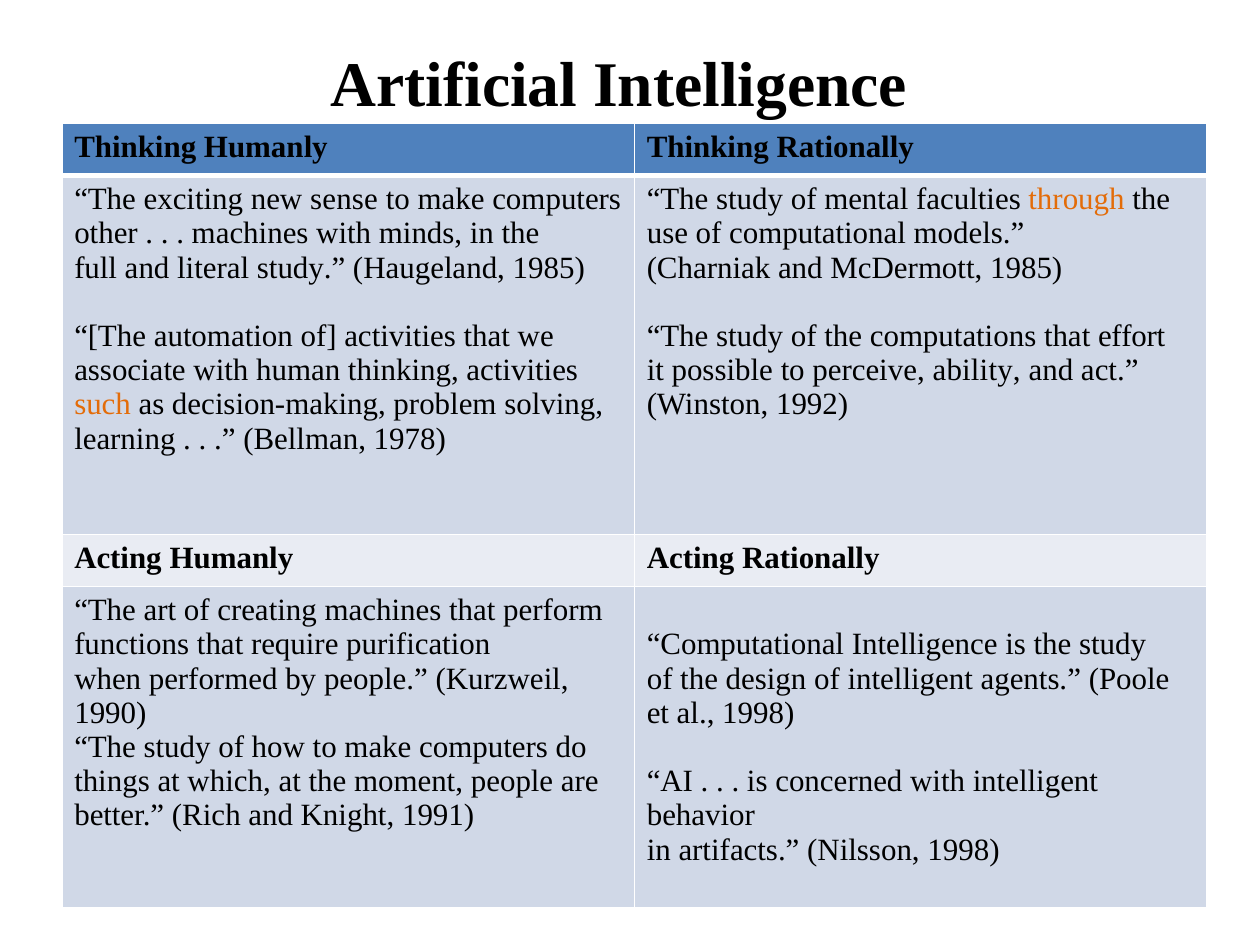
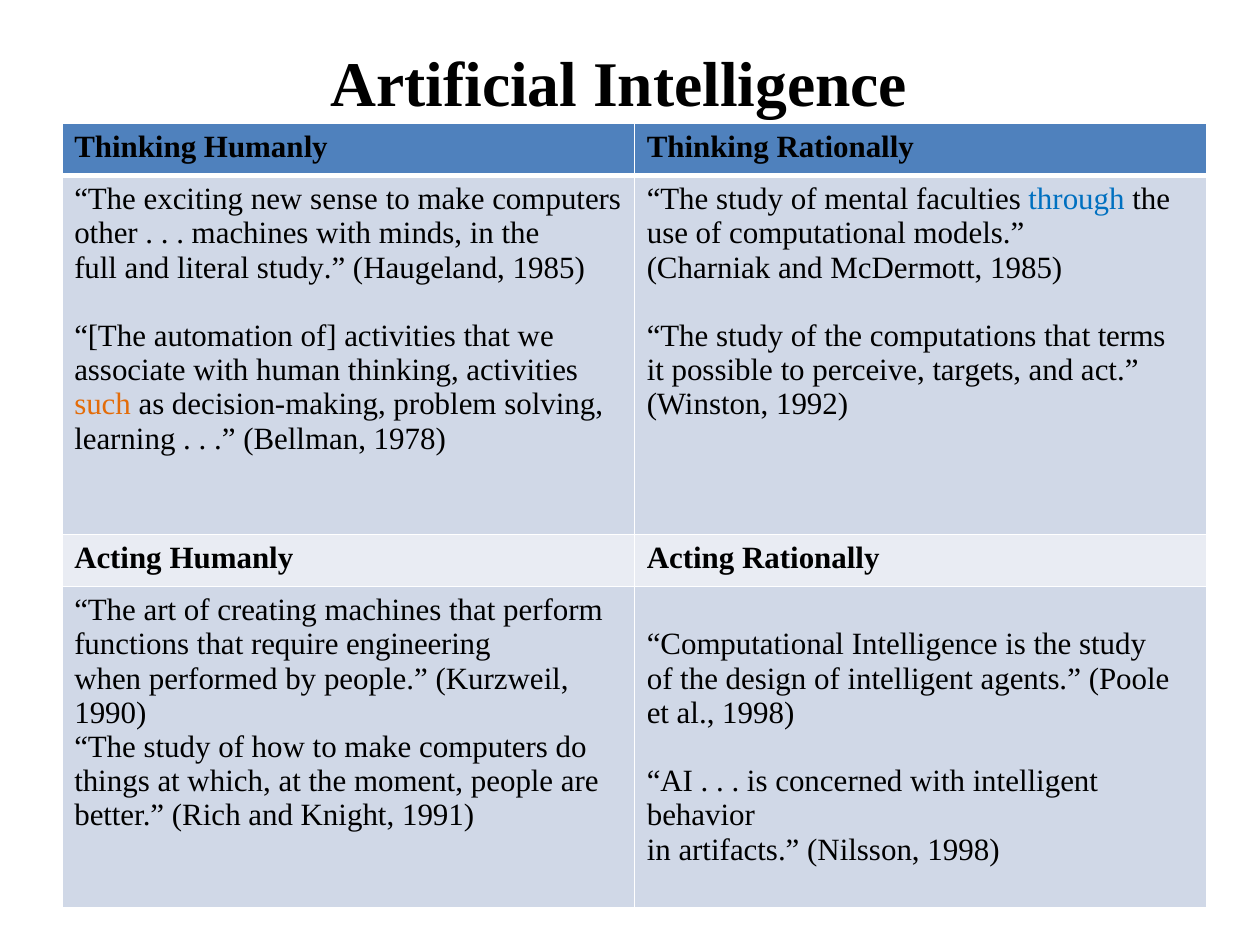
through colour: orange -> blue (1077, 199)
effort: effort -> terms (1132, 336)
ability: ability -> targets (977, 371)
purification: purification -> engineering (418, 645)
